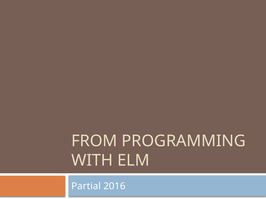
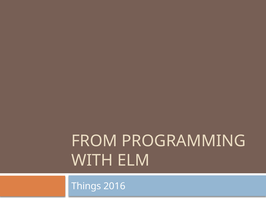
Partial: Partial -> Things (86, 187)
